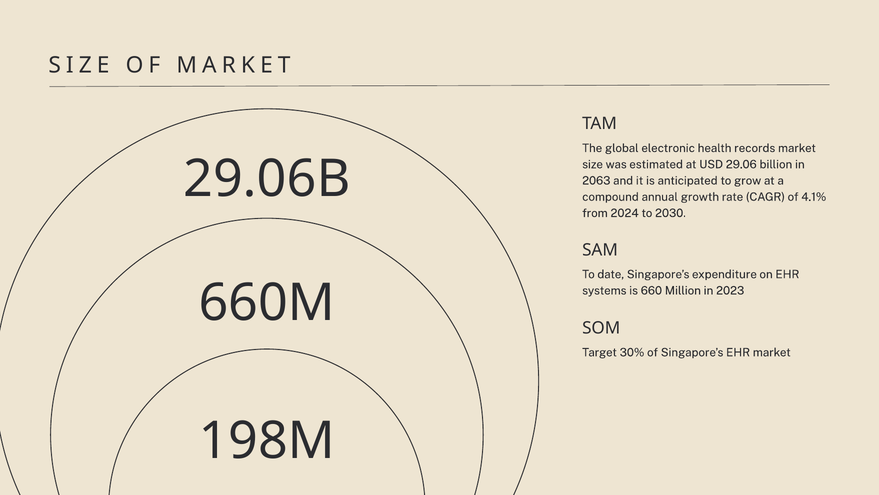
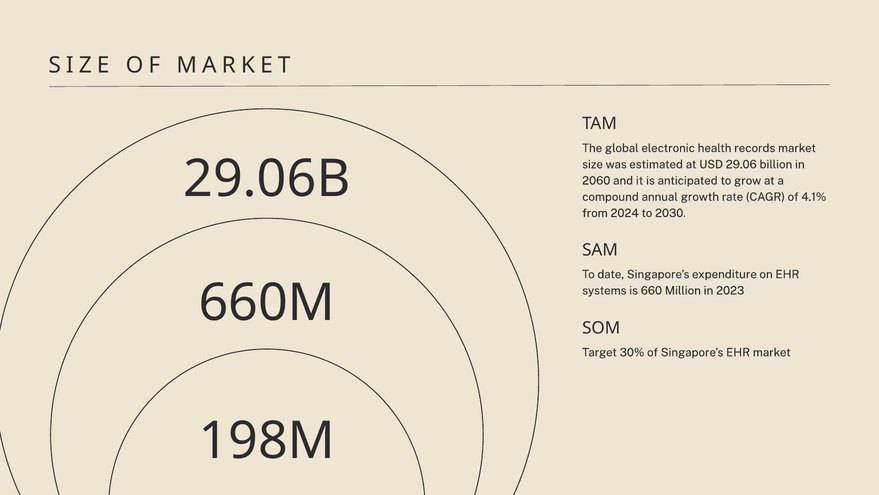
2063: 2063 -> 2060 (596, 180)
